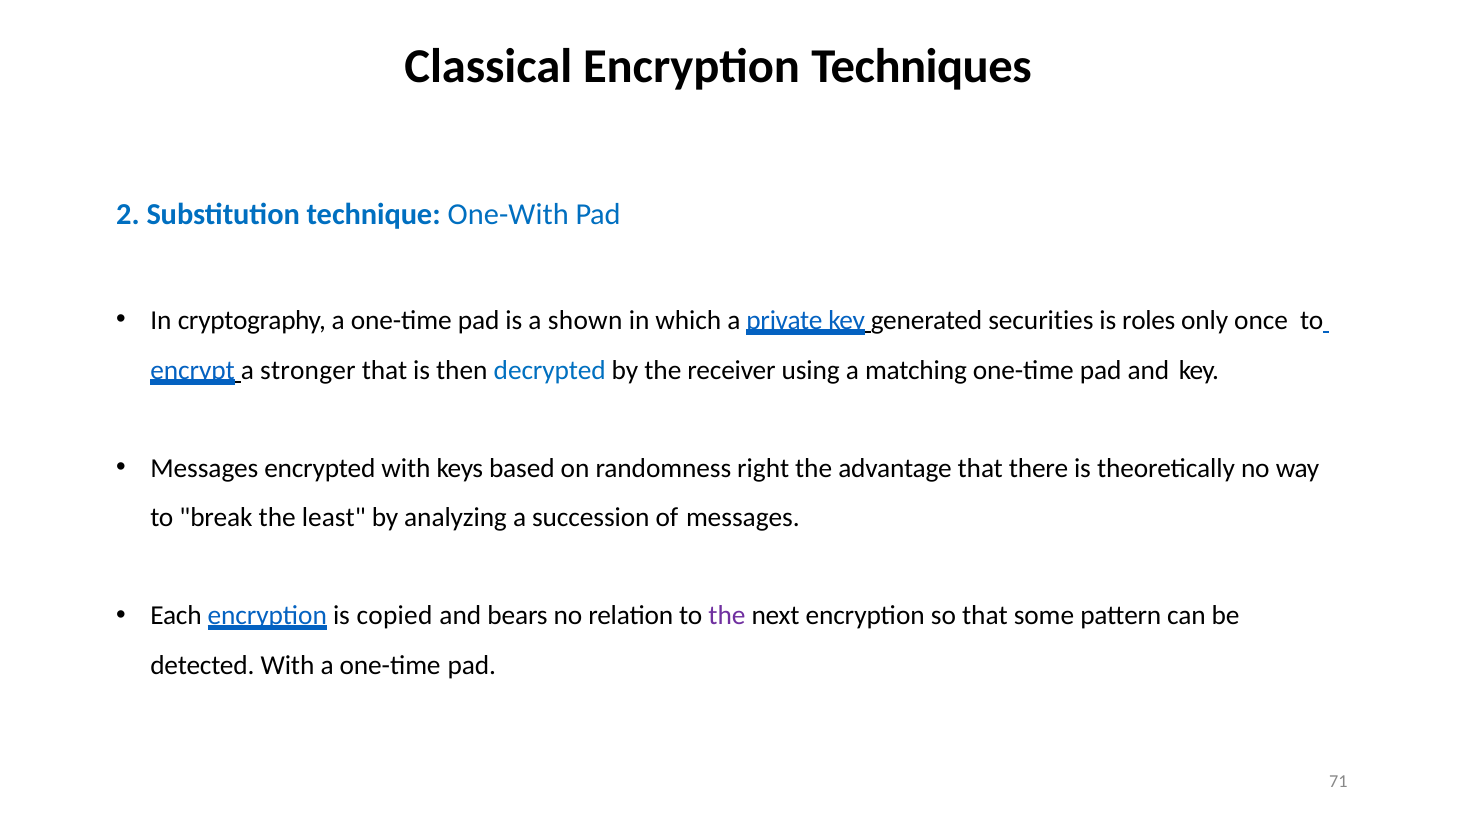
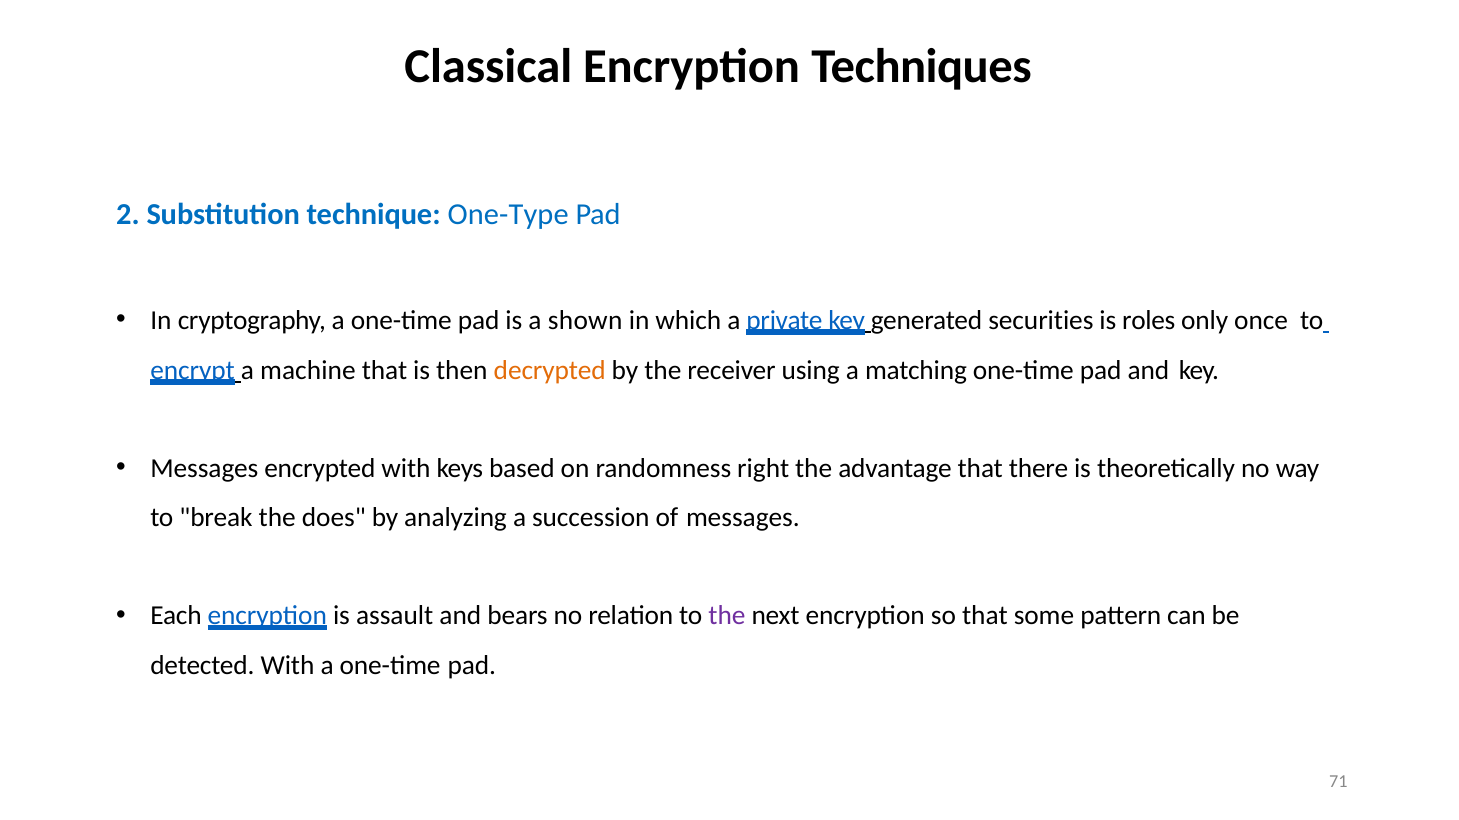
One-With: One-With -> One-Type (508, 215)
stronger: stronger -> machine (308, 371)
decrypted colour: blue -> orange (550, 371)
least: least -> does (334, 518)
copied: copied -> assault (395, 616)
